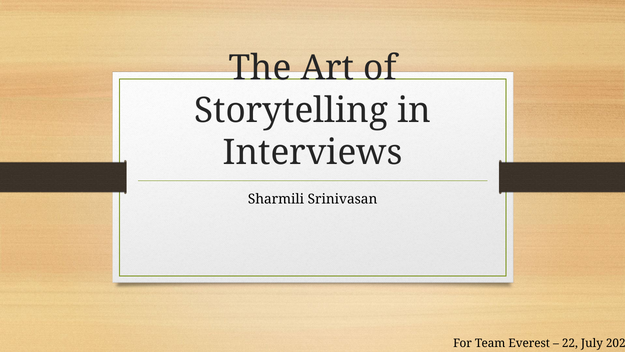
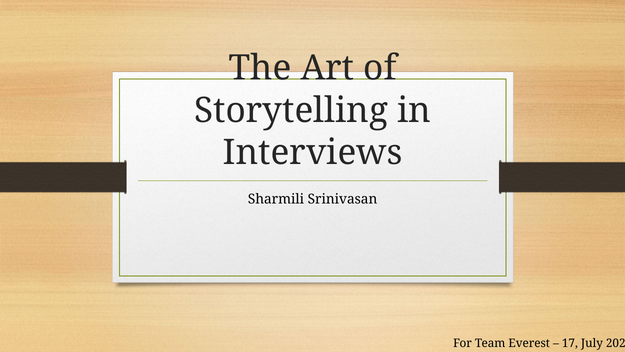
22: 22 -> 17 (570, 343)
